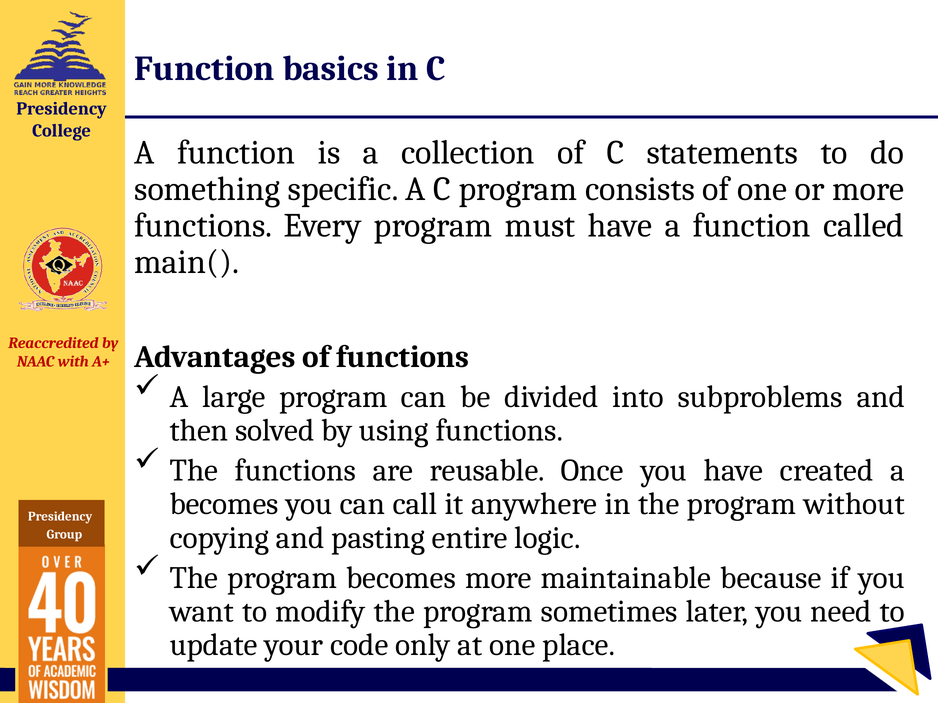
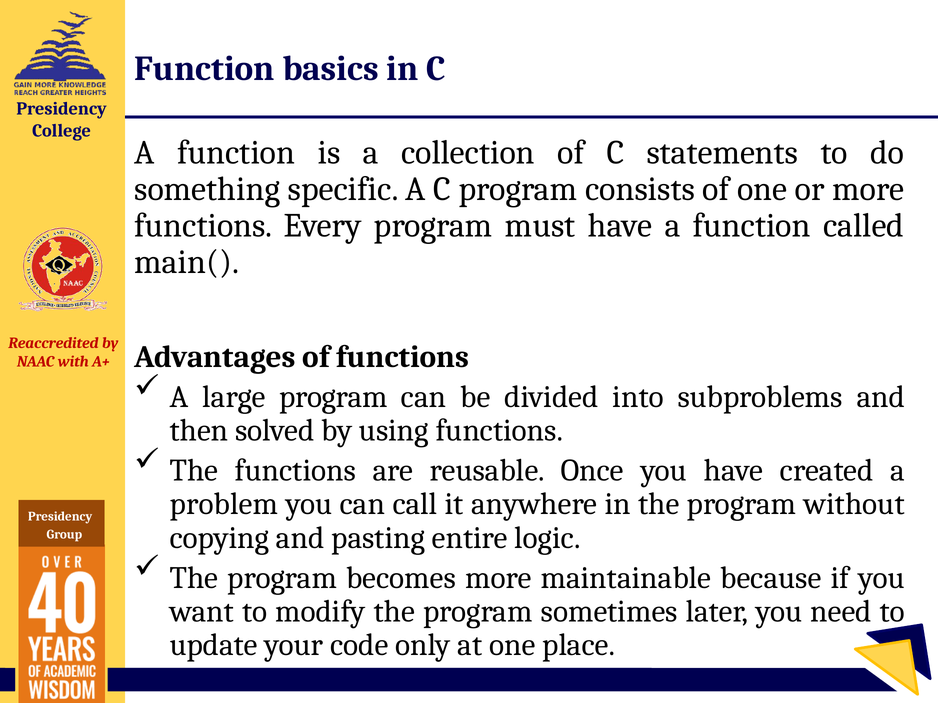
becomes: becomes -> problem (224, 505)
